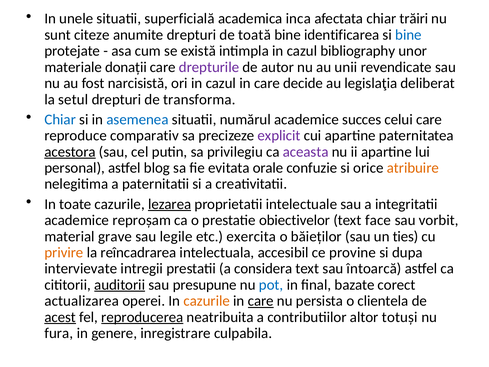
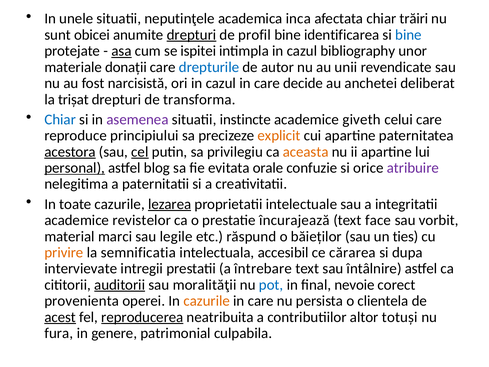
superficială: superficială -> neputinţele (180, 19)
citeze: citeze -> obicei (92, 35)
drepturi underline: none -> present (191, 35)
toată: toată -> profil (255, 35)
asa underline: none -> present (121, 51)
există: există -> ispitei (198, 51)
drepturile colour: purple -> blue (209, 67)
legislaţia: legislaţia -> anchetei (371, 83)
setul: setul -> trişat (73, 99)
asemenea colour: blue -> purple (138, 119)
numărul: numărul -> instincte (245, 119)
succes: succes -> giveth (362, 119)
comparativ: comparativ -> principiului (144, 136)
explicit colour: purple -> orange (279, 136)
cel underline: none -> present (140, 152)
aceasta colour: purple -> orange (306, 152)
personal underline: none -> present (75, 168)
atribuire colour: orange -> purple (413, 168)
reproşam: reproşam -> revistelor (142, 220)
obiectivelor: obiectivelor -> încurajează (294, 220)
grave: grave -> marci (115, 236)
exercita: exercita -> răspund (251, 236)
reîncadrarea: reîncadrarea -> semnificatia (138, 252)
provine: provine -> cărarea (353, 252)
considera: considera -> întrebare (263, 269)
întoarcă: întoarcă -> întâlnire (374, 269)
presupune: presupune -> moralităţii (205, 285)
bazate: bazate -> nevoie (355, 285)
actualizarea: actualizarea -> provenienta (82, 301)
care underline: present -> none (261, 301)
inregistrare: inregistrare -> patrimonial (176, 333)
